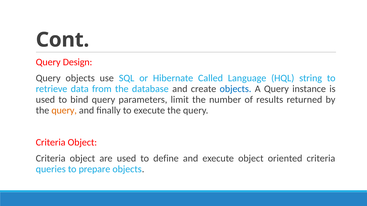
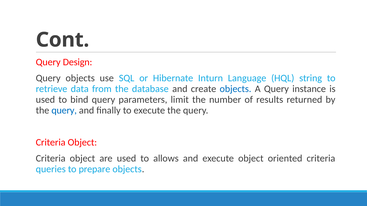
Called: Called -> Inturn (211, 78)
query colour: orange -> blue (64, 111)
define: define -> allows (166, 159)
